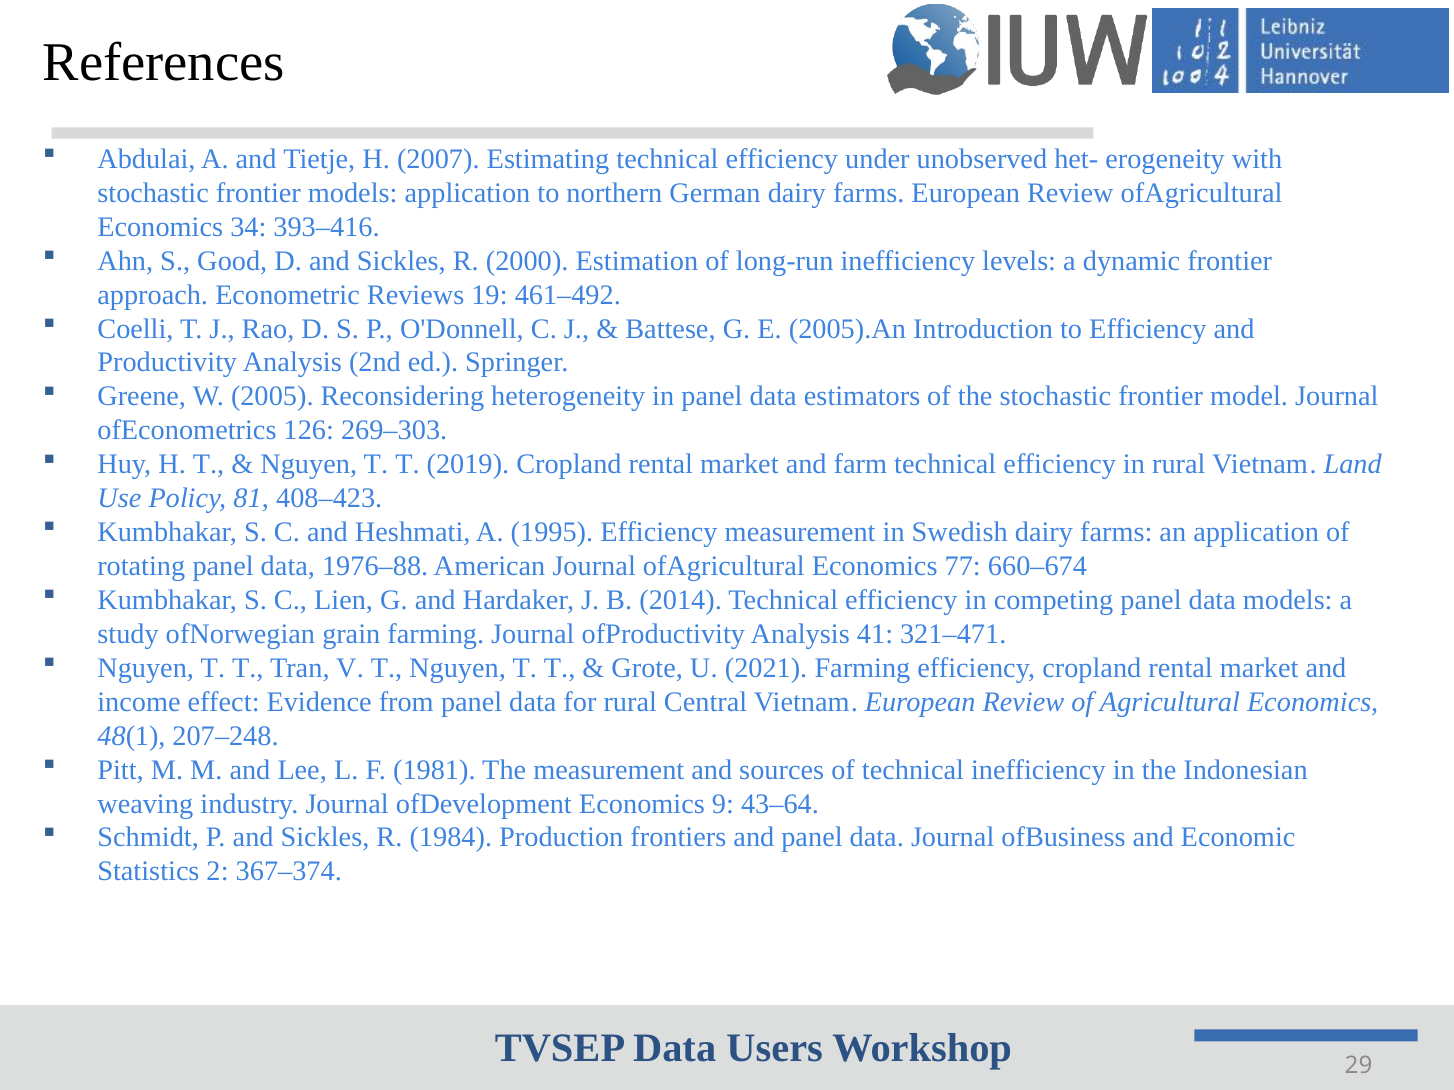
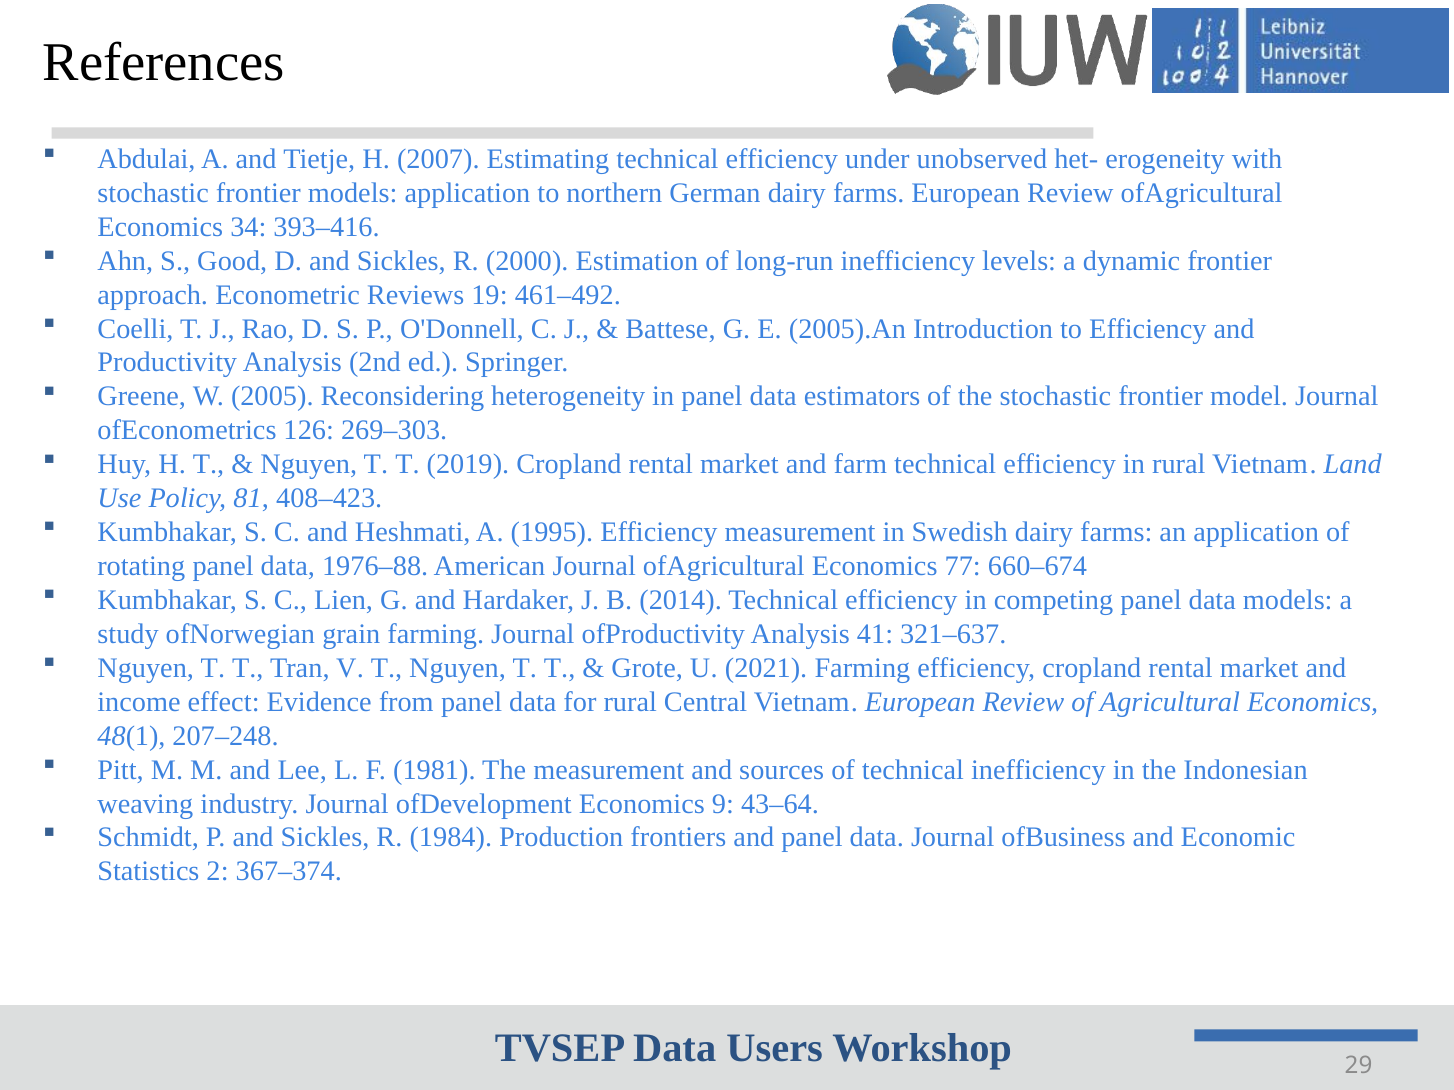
321–471: 321–471 -> 321–637 (953, 634)
